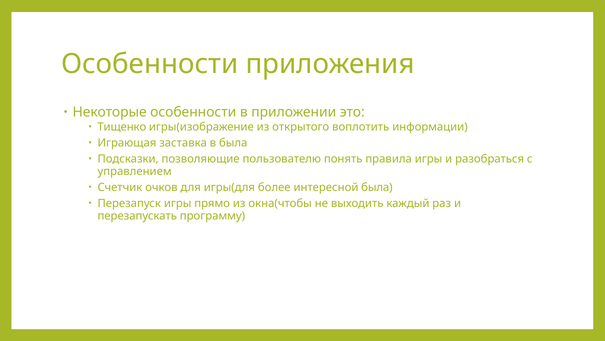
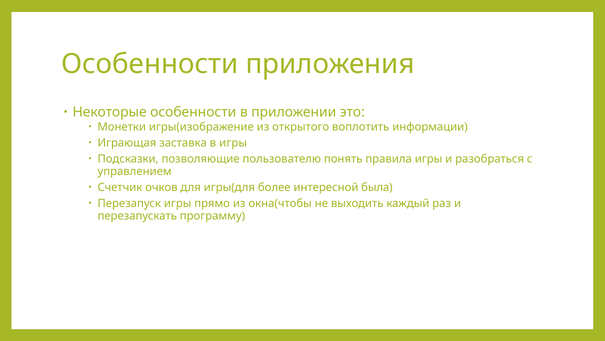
Тищенко: Тищенко -> Монетки (122, 127)
в была: была -> игры (233, 143)
